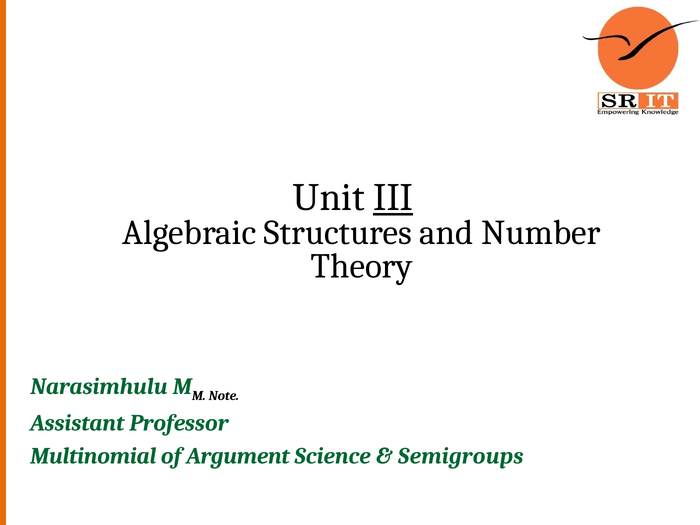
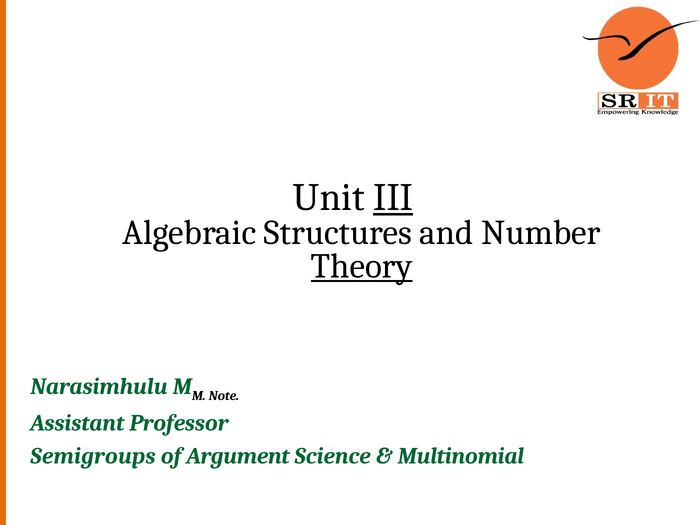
Theory underline: none -> present (362, 266)
Multinomial: Multinomial -> Semigroups (93, 456)
Semigroups: Semigroups -> Multinomial (461, 456)
